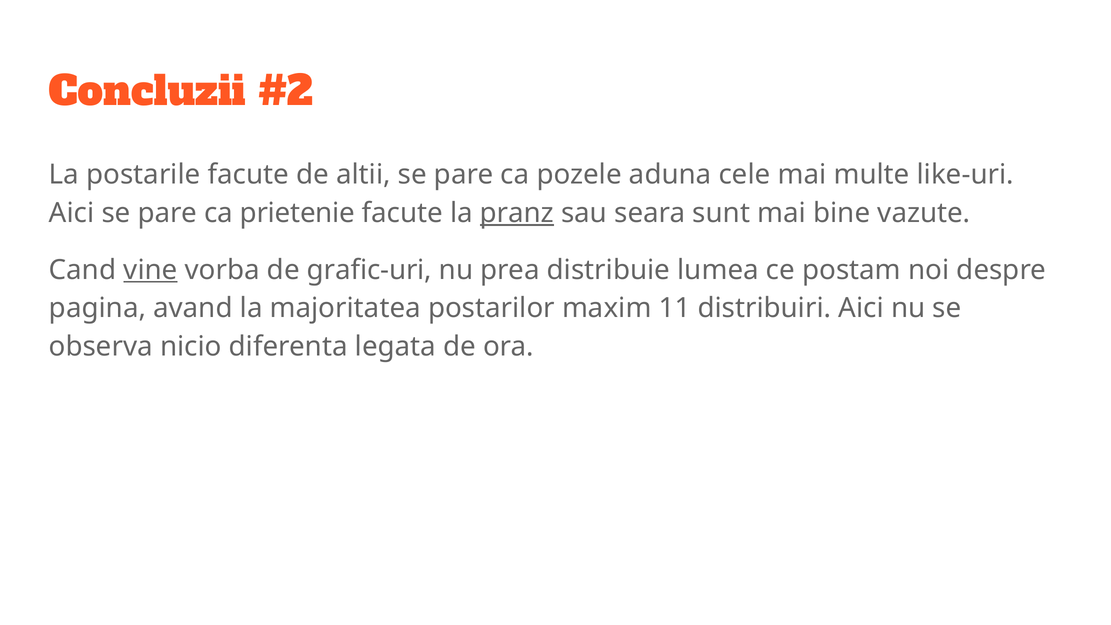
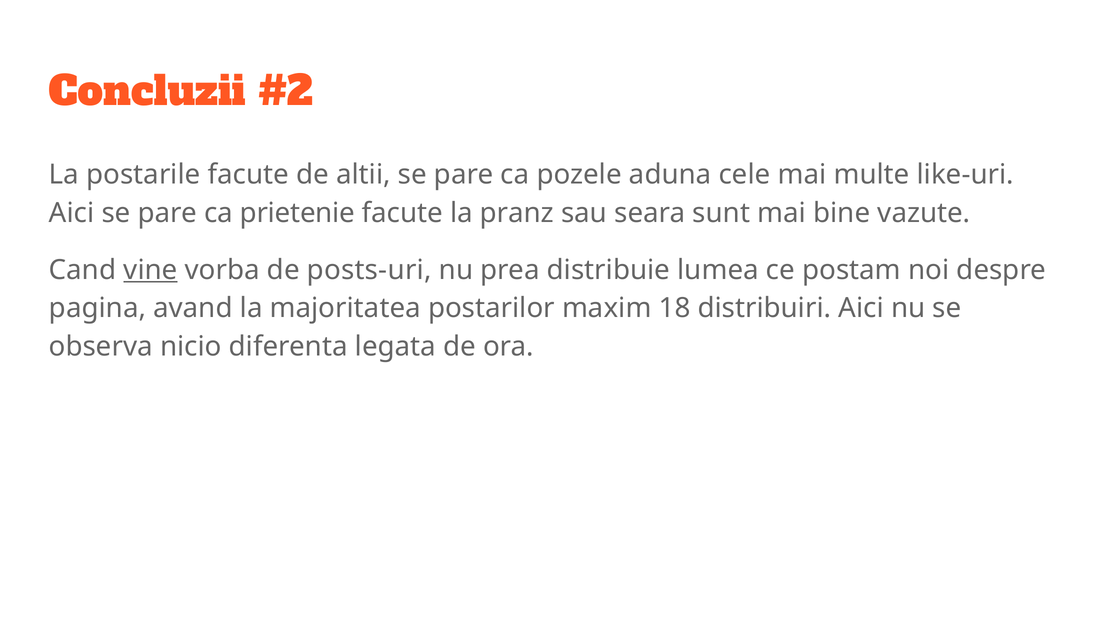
pranz underline: present -> none (517, 213)
grafic-uri: grafic-uri -> posts-uri (369, 270)
11: 11 -> 18 (675, 308)
